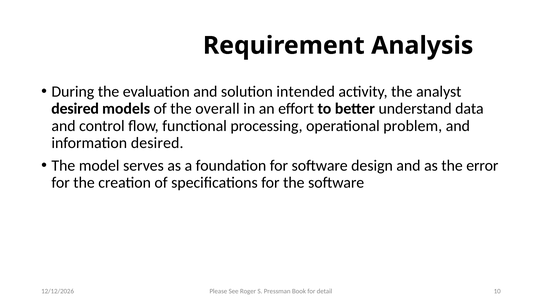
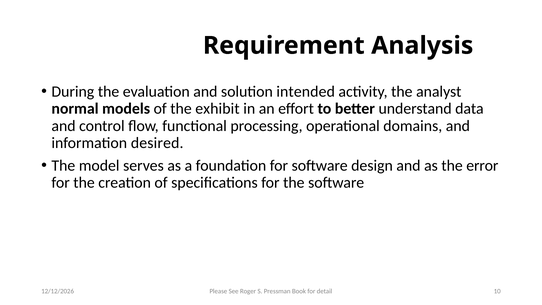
desired: desired -> normal (75, 109)
overall: overall -> exhibit (217, 109)
problem: problem -> domains (413, 126)
